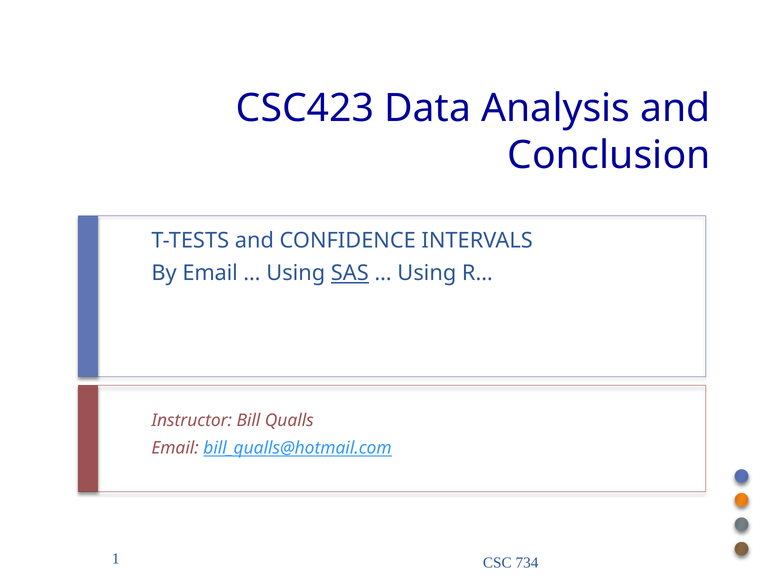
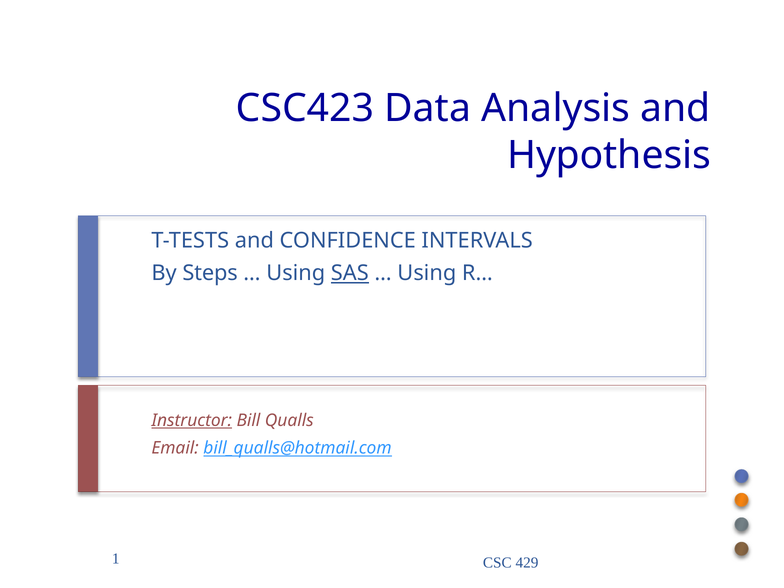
Conclusion: Conclusion -> Hypothesis (609, 156)
By Email: Email -> Steps (210, 273)
Instructor underline: none -> present (192, 421)
734: 734 -> 429 (527, 563)
